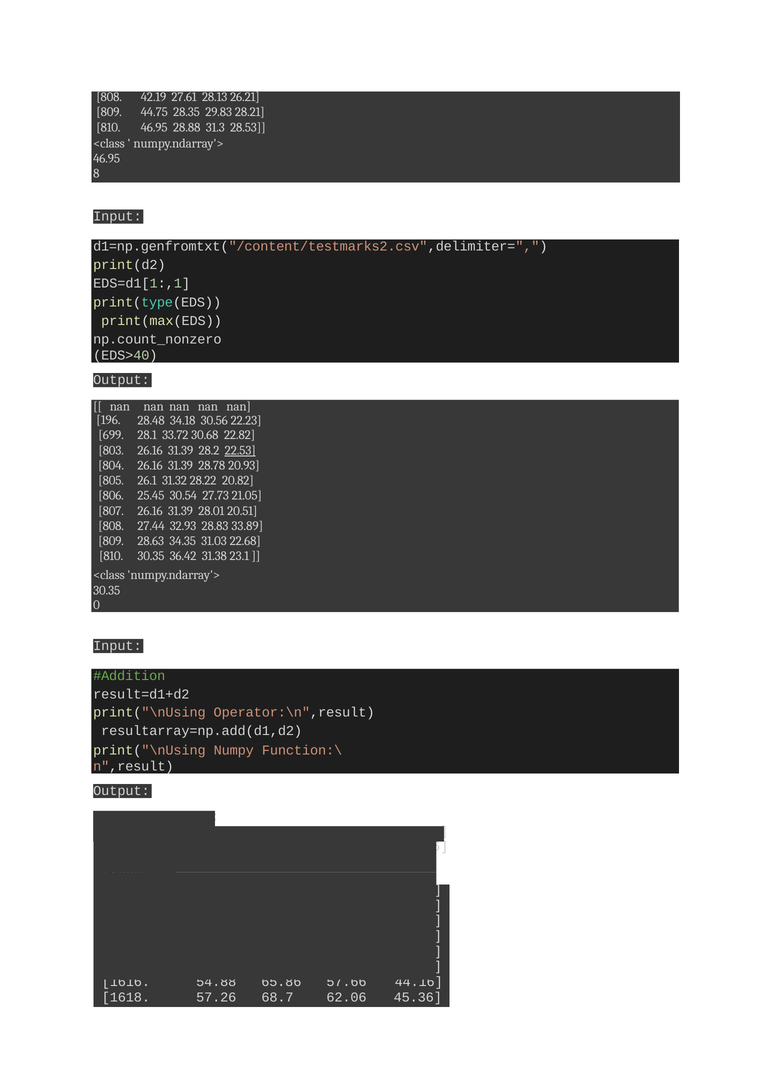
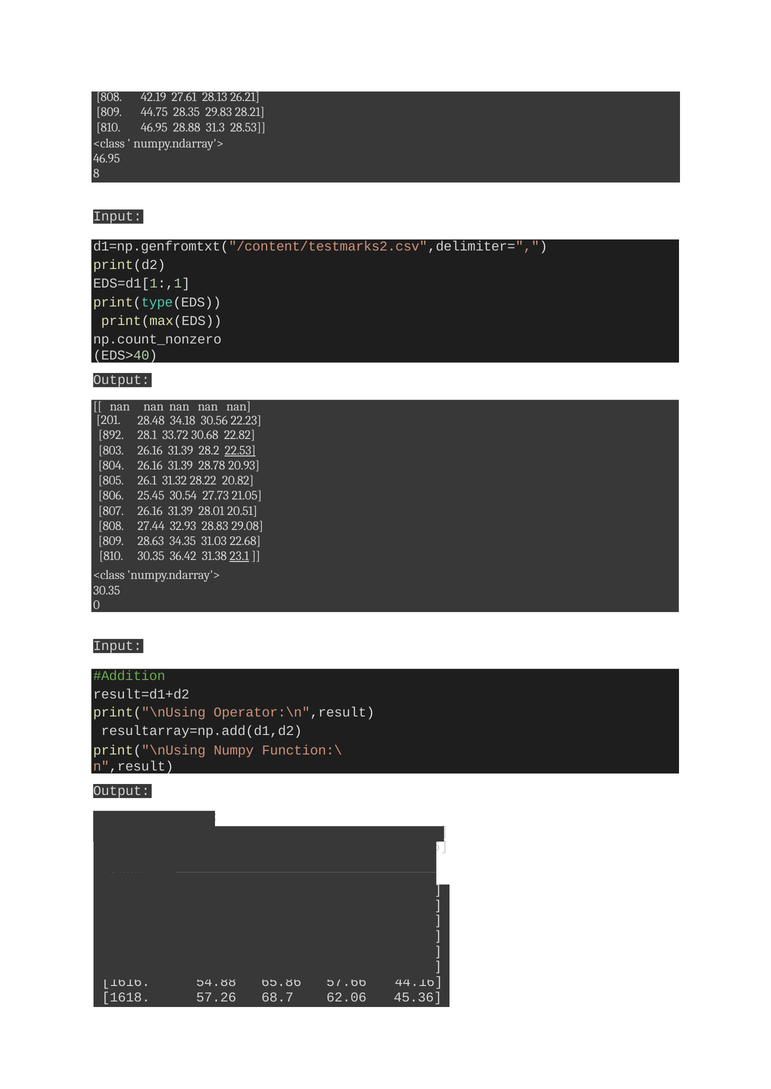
196: 196 -> 201 (108, 421)
699: 699 -> 892 (111, 436)
33.89: 33.89 -> 29.08 (247, 526)
23.1 underline: none -> present (239, 556)
